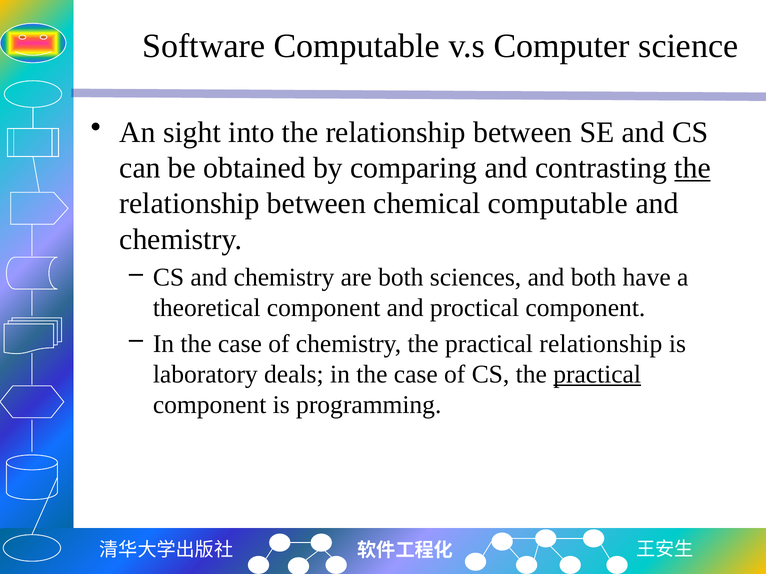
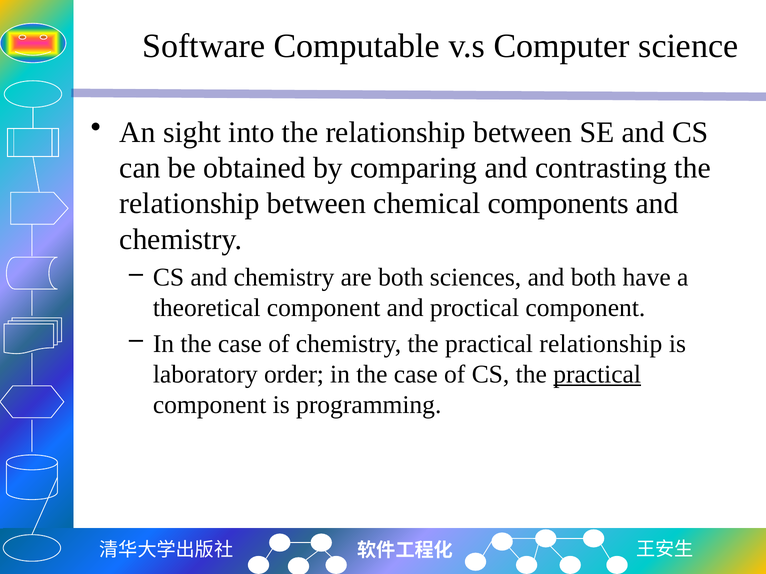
the underline: present -> none (693, 168)
chemical computable: computable -> components (558, 204)
deals: deals -> order (294, 375)
